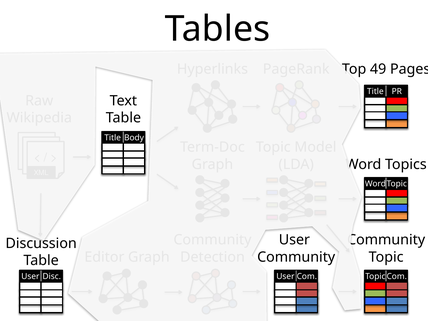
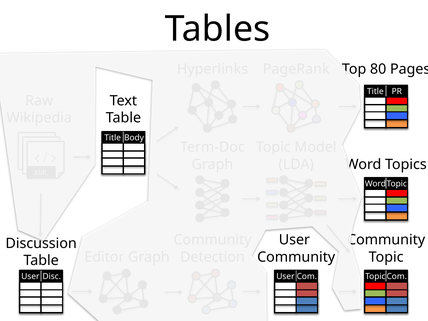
49: 49 -> 80 (378, 69)
